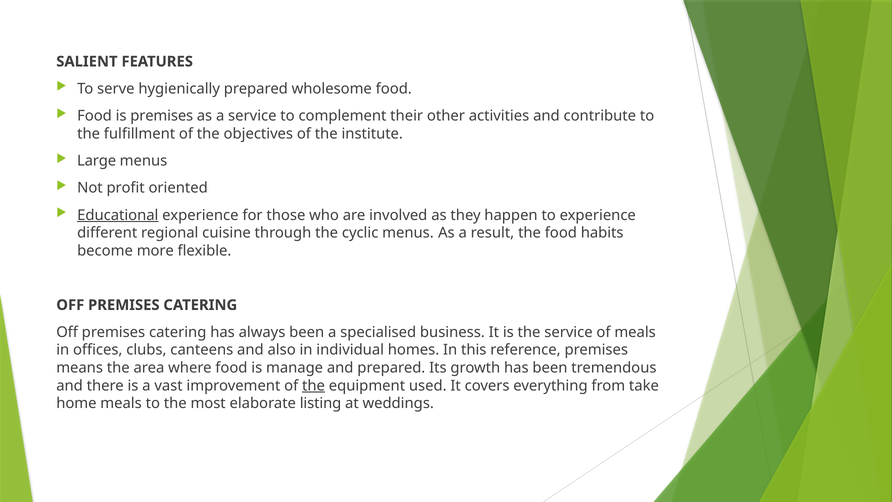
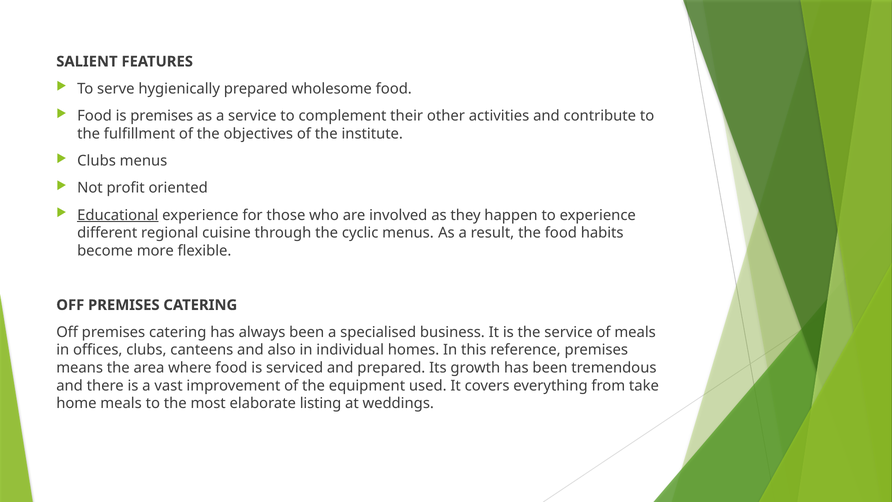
Large: Large -> Clubs (97, 161)
manage: manage -> serviced (295, 368)
the underline: present -> none (314, 386)
